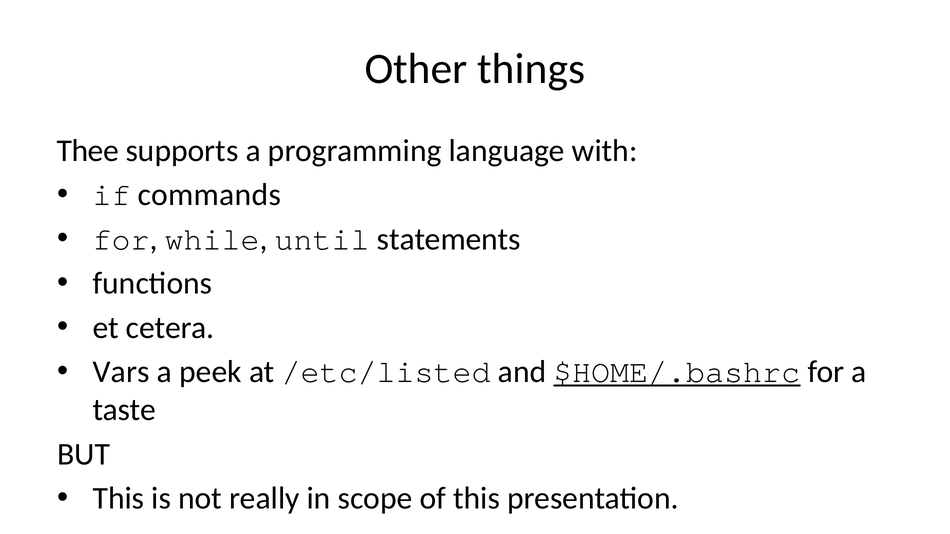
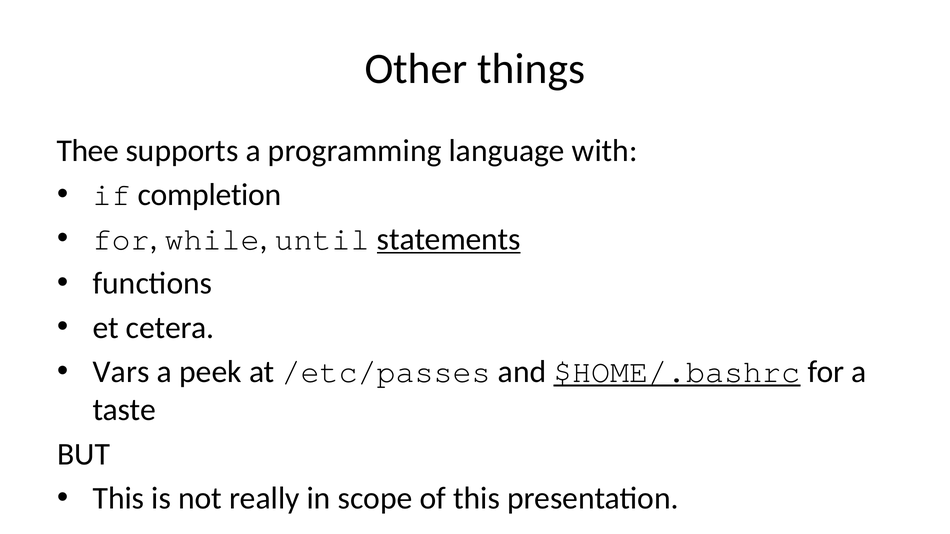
commands: commands -> completion (210, 195)
statements underline: none -> present (449, 239)
/etc/listed: /etc/listed -> /etc/passes (386, 372)
